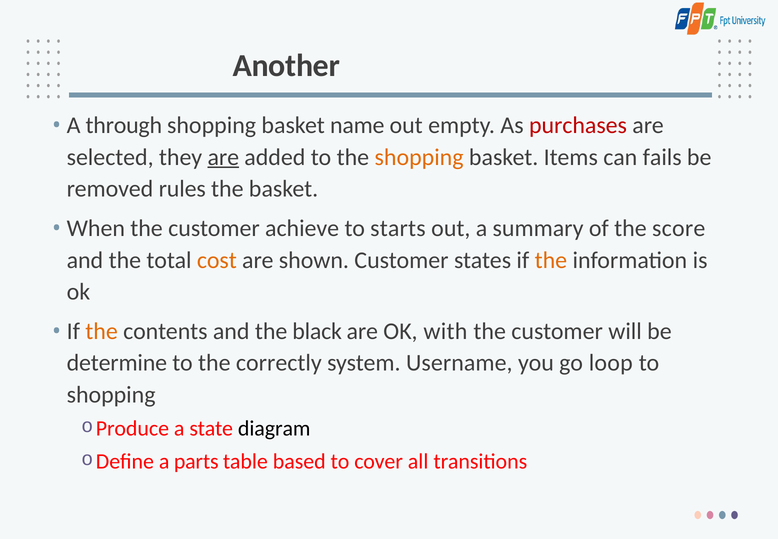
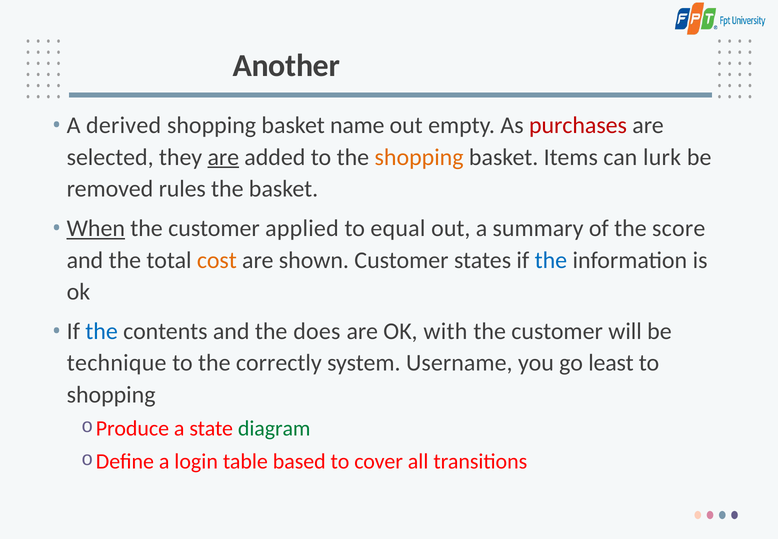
through: through -> derived (124, 125)
fails: fails -> lurk (662, 157)
When underline: none -> present (96, 228)
achieve: achieve -> applied (302, 228)
starts: starts -> equal (398, 228)
the colour: orange -> blue (551, 260)
the colour: orange -> blue (102, 331)
black: black -> does (317, 331)
determine: determine -> technique (117, 363)
loop: loop -> least (611, 363)
diagram colour: black -> green (274, 428)
parts: parts -> login (196, 461)
